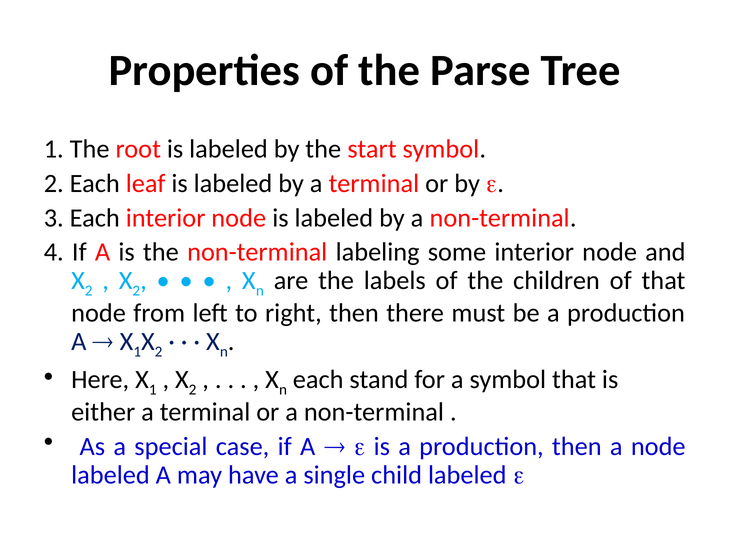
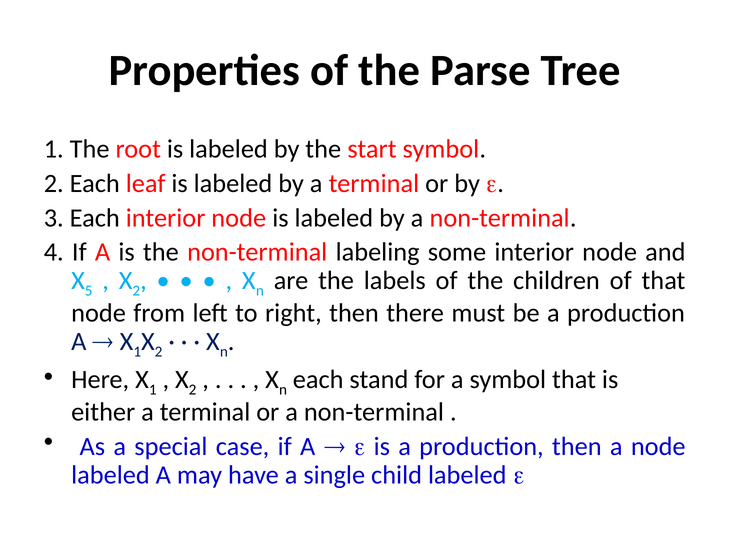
2: 2 -> 5 (89, 291)
